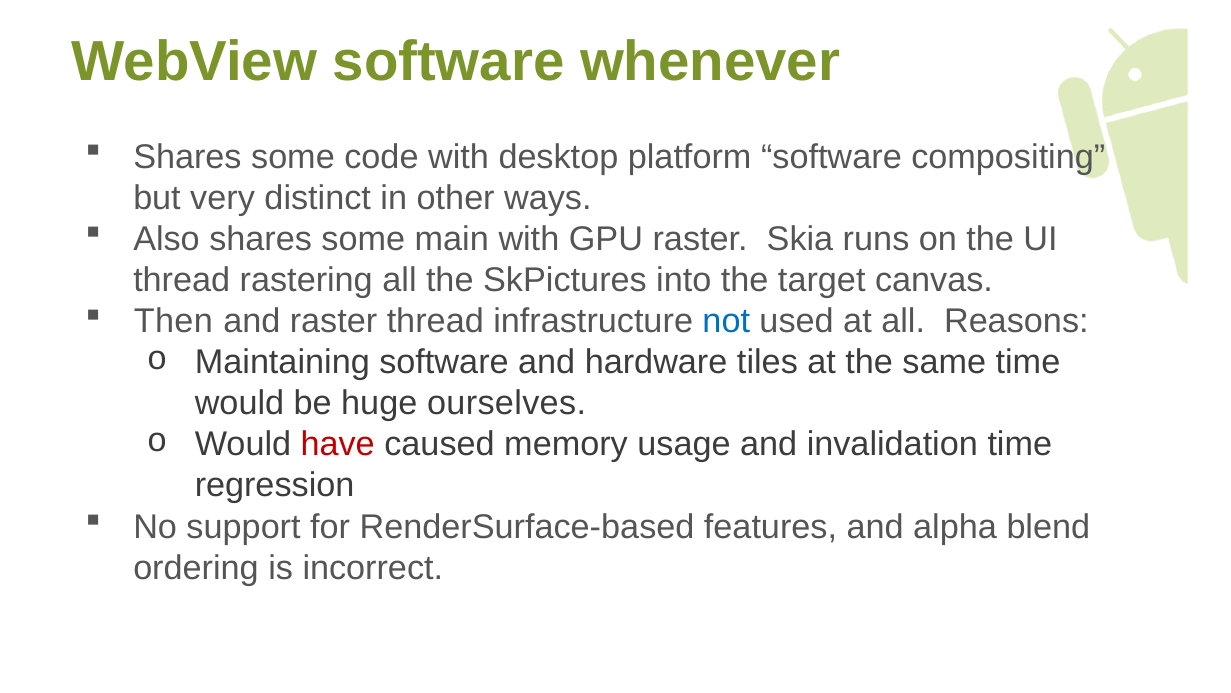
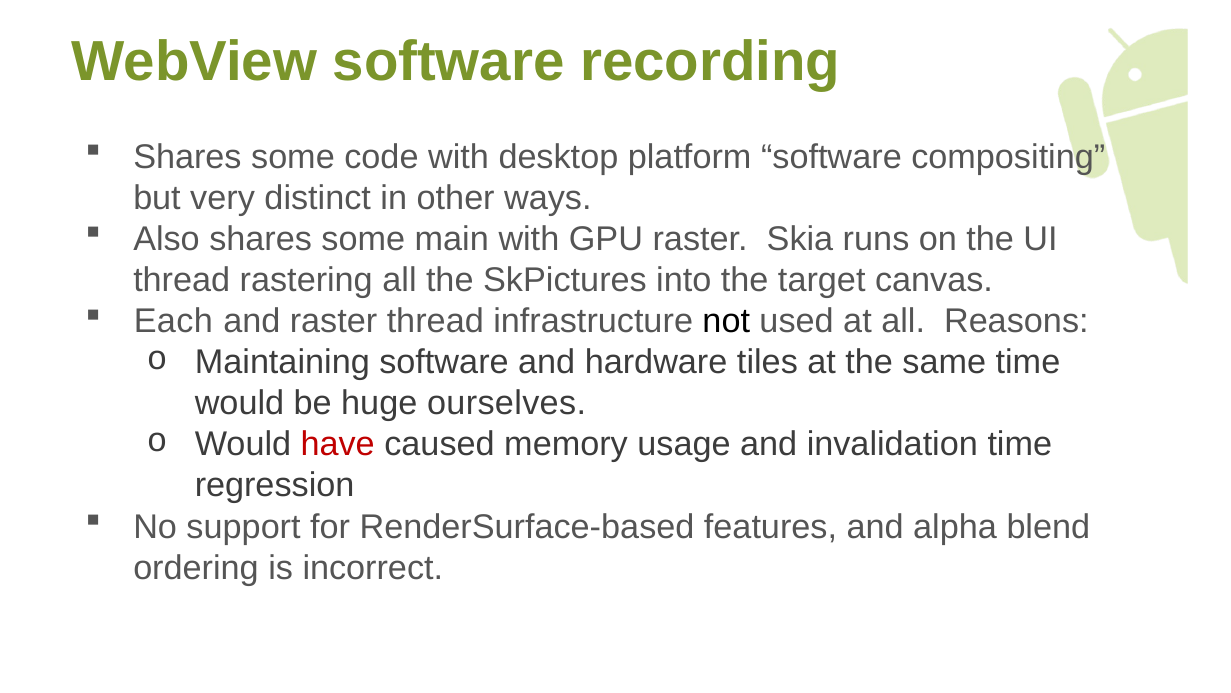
whenever: whenever -> recording (710, 62)
Then: Then -> Each (173, 321)
not colour: blue -> black (726, 321)
